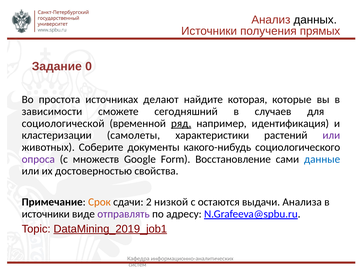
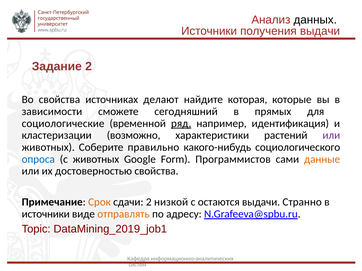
получения прямых: прямых -> выдачи (320, 31)
Задание 0: 0 -> 2 (89, 66)
Во простота: простота -> свойства (59, 100)
случаев: случаев -> прямых (273, 112)
социологической: социологической -> социологические (63, 124)
самолеты: самолеты -> возможно (134, 136)
документы: документы -> правильно (153, 147)
опроса colour: purple -> blue (38, 159)
с множеств: множеств -> животных (96, 159)
Восстановление: Восстановление -> Программистов (233, 159)
данные colour: blue -> orange (322, 159)
Анализа: Анализа -> Странно (302, 202)
отправлять colour: purple -> orange (124, 214)
DataMining_2019_job1 underline: present -> none (110, 229)
